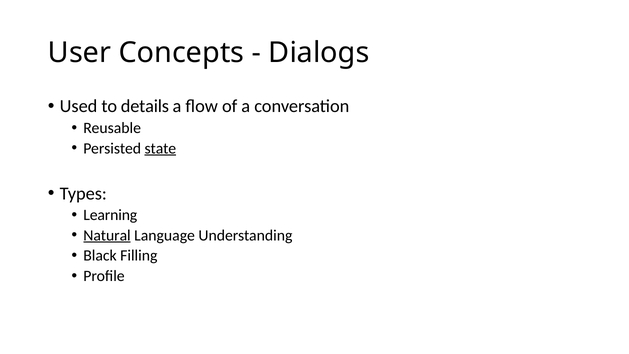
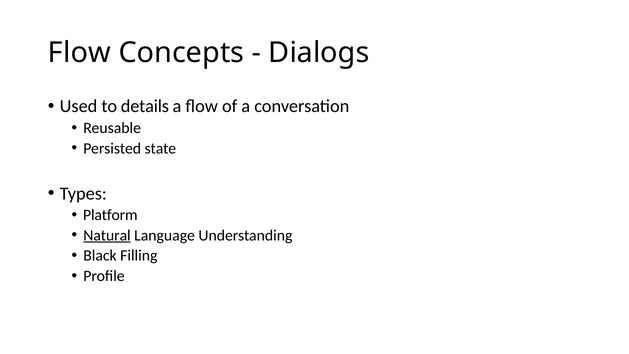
User: User -> Flow (79, 53)
state underline: present -> none (160, 148)
Learning: Learning -> Platform (110, 215)
